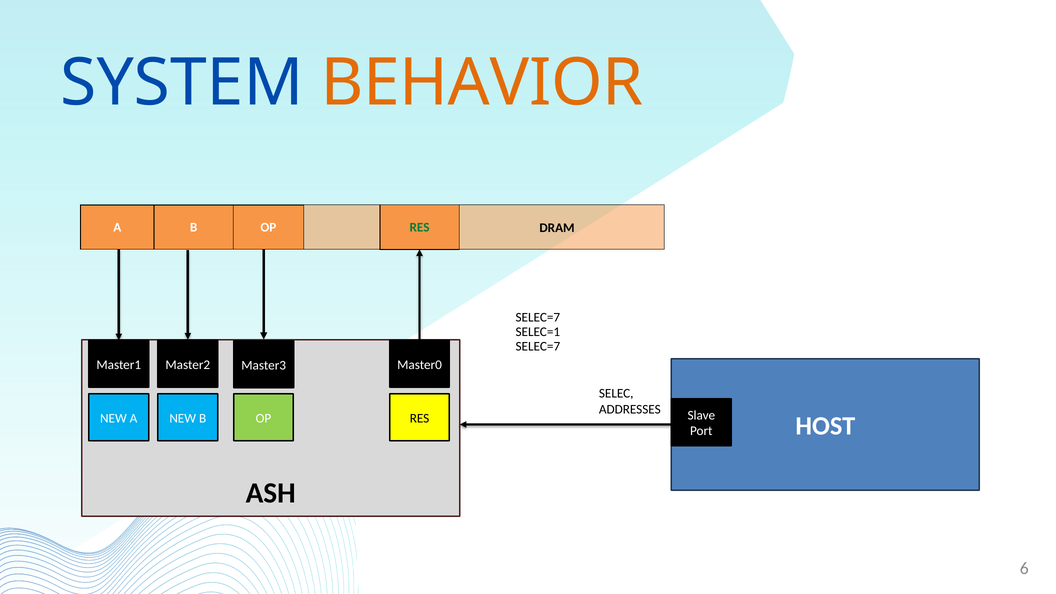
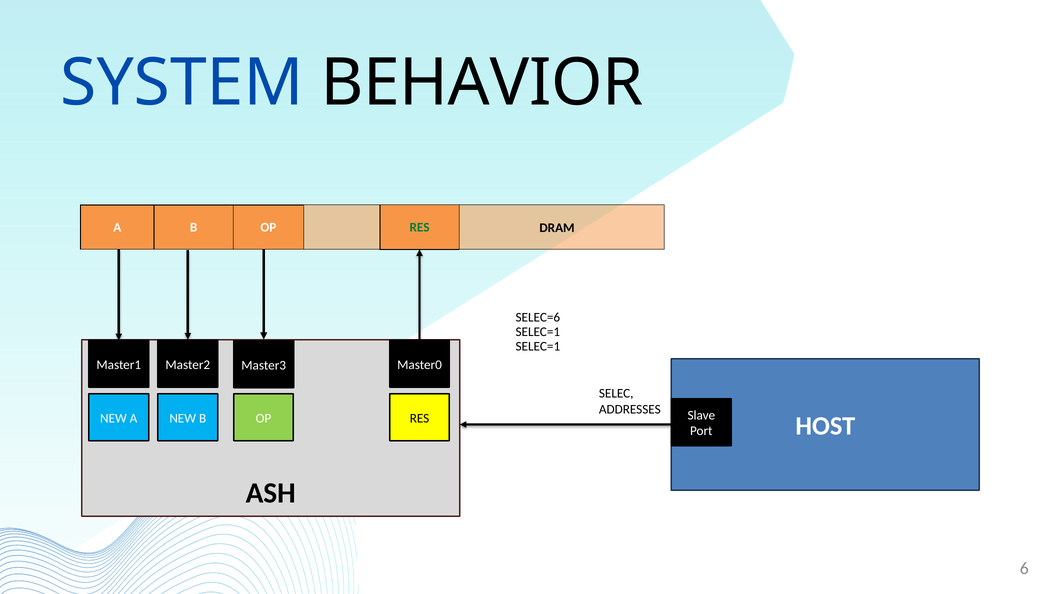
BEHAVIOR colour: orange -> black (482, 83)
SELEC=7: SELEC=7 -> SELEC=6 (538, 317)
SELEC=7: SELEC=7 -> SELEC=1 (538, 346)
